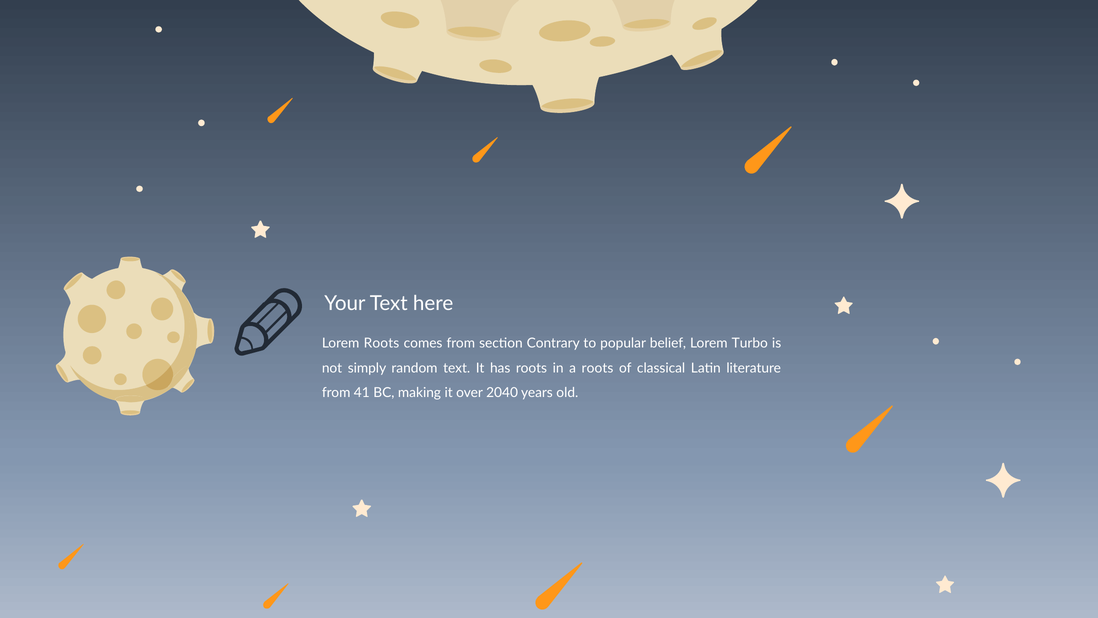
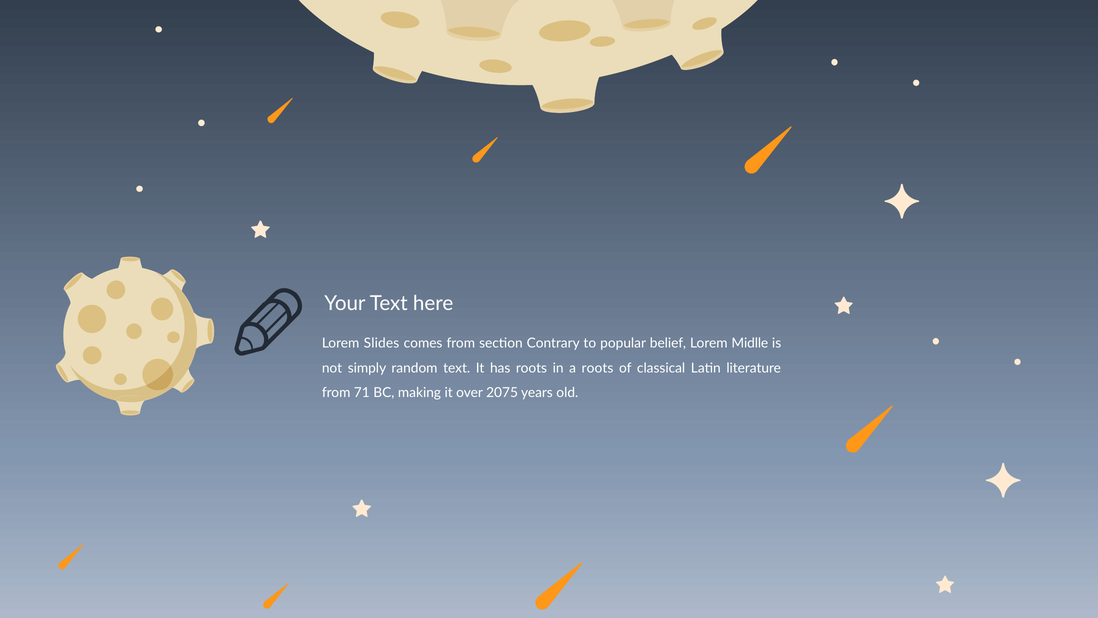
Lorem Roots: Roots -> Slides (381, 343)
Turbo: Turbo -> Midlle (750, 343)
41: 41 -> 71 (362, 393)
2040: 2040 -> 2075 (502, 393)
